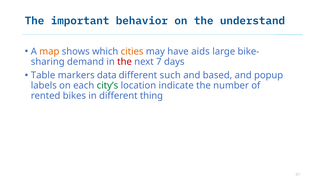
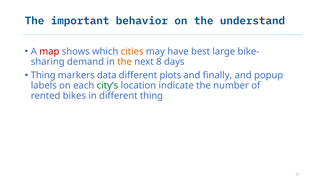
map colour: orange -> red (49, 51)
aids: aids -> best (201, 51)
the colour: red -> orange (125, 62)
7: 7 -> 8 (159, 62)
Table: Table -> Thing (43, 75)
such: such -> plots (170, 75)
based: based -> finally (217, 75)
